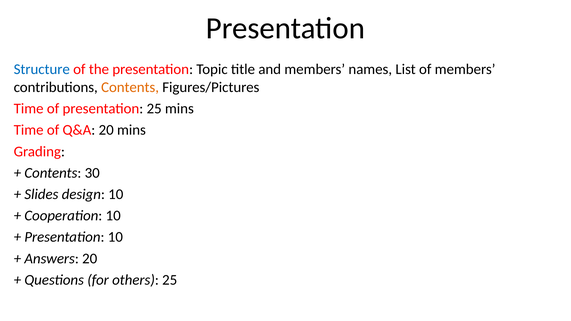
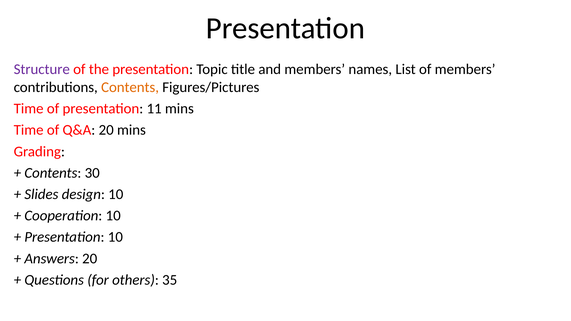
Structure colour: blue -> purple (42, 69)
presentation 25: 25 -> 11 (154, 109)
others 25: 25 -> 35 (170, 280)
